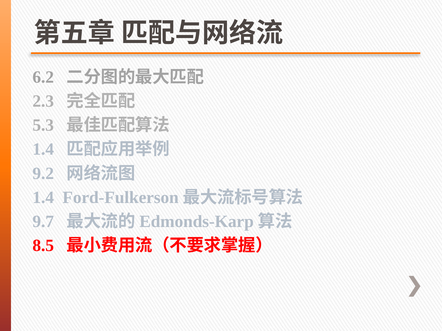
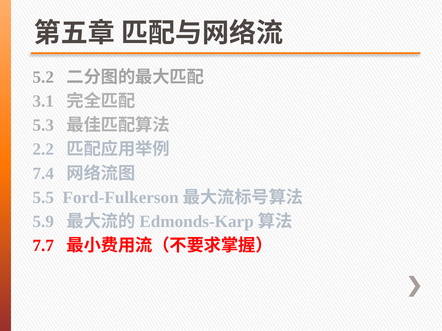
6.2: 6.2 -> 5.2 (43, 77)
2.3: 2.3 -> 3.1 (43, 101)
1.4: 1.4 -> 2.2 (43, 150)
9.2: 9.2 -> 7.4 (43, 174)
1.4: 1.4 -> 5.5 (43, 198)
9.7: 9.7 -> 5.9 (43, 222)
8.5: 8.5 -> 7.7 (43, 246)
